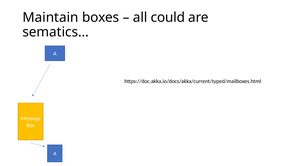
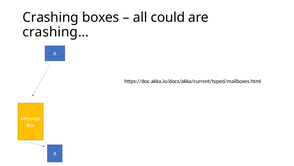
Maintain: Maintain -> Crashing (51, 17)
sematics…: sematics… -> crashing… (56, 32)
